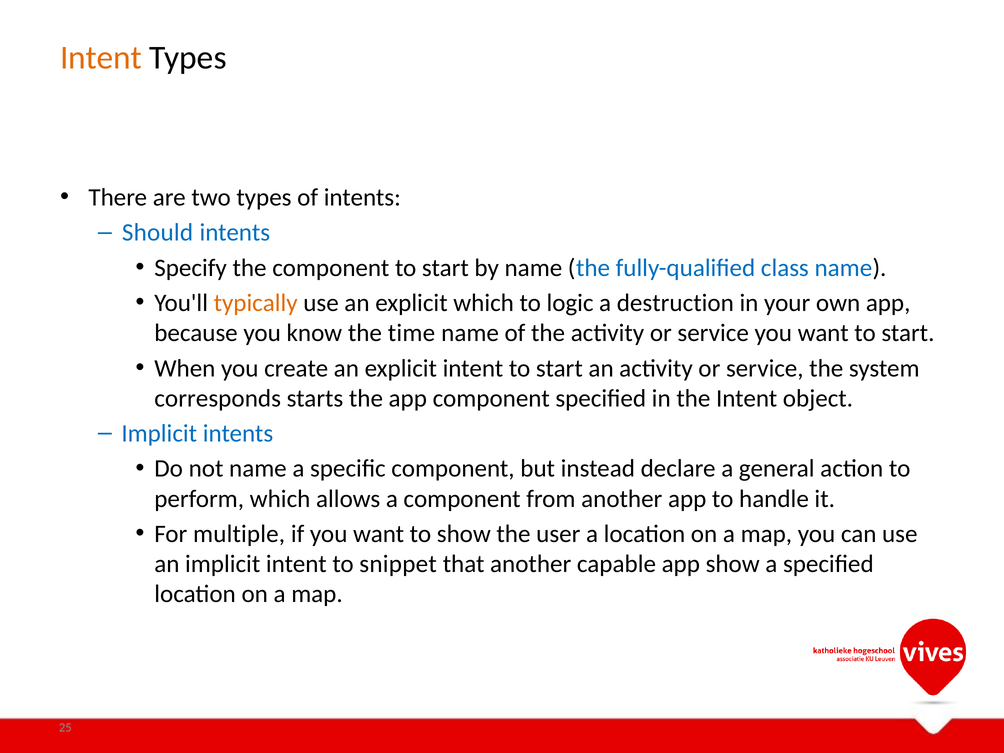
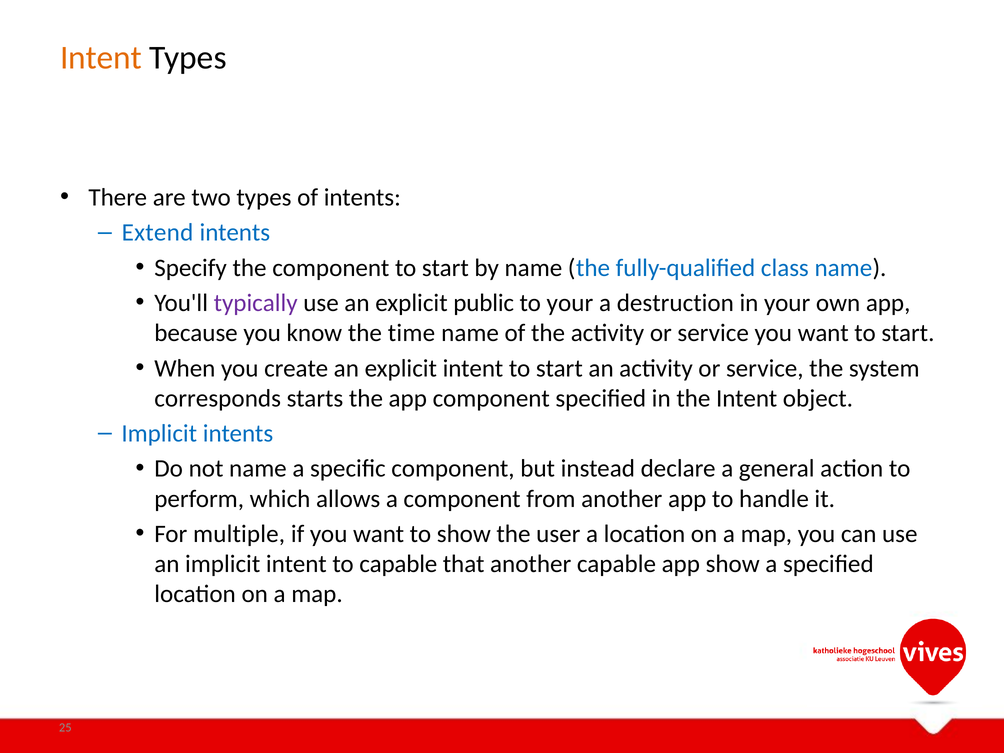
Should: Should -> Extend (158, 233)
typically colour: orange -> purple (256, 303)
explicit which: which -> public (484, 303)
to logic: logic -> your (570, 303)
to snippet: snippet -> capable (398, 564)
